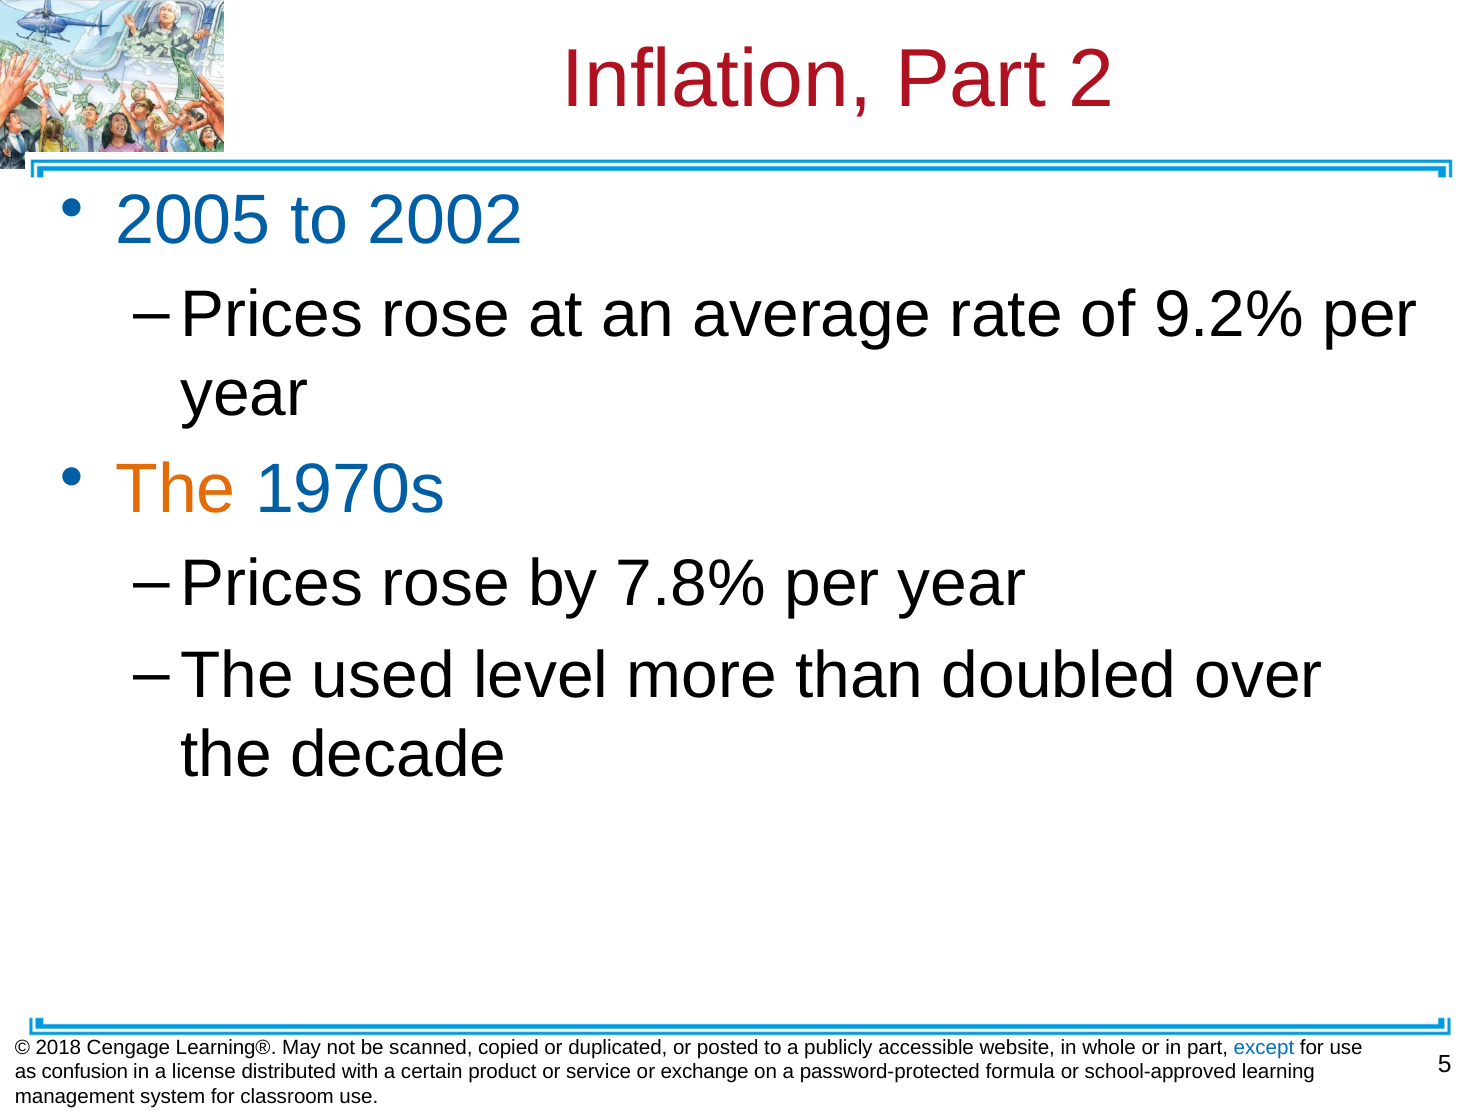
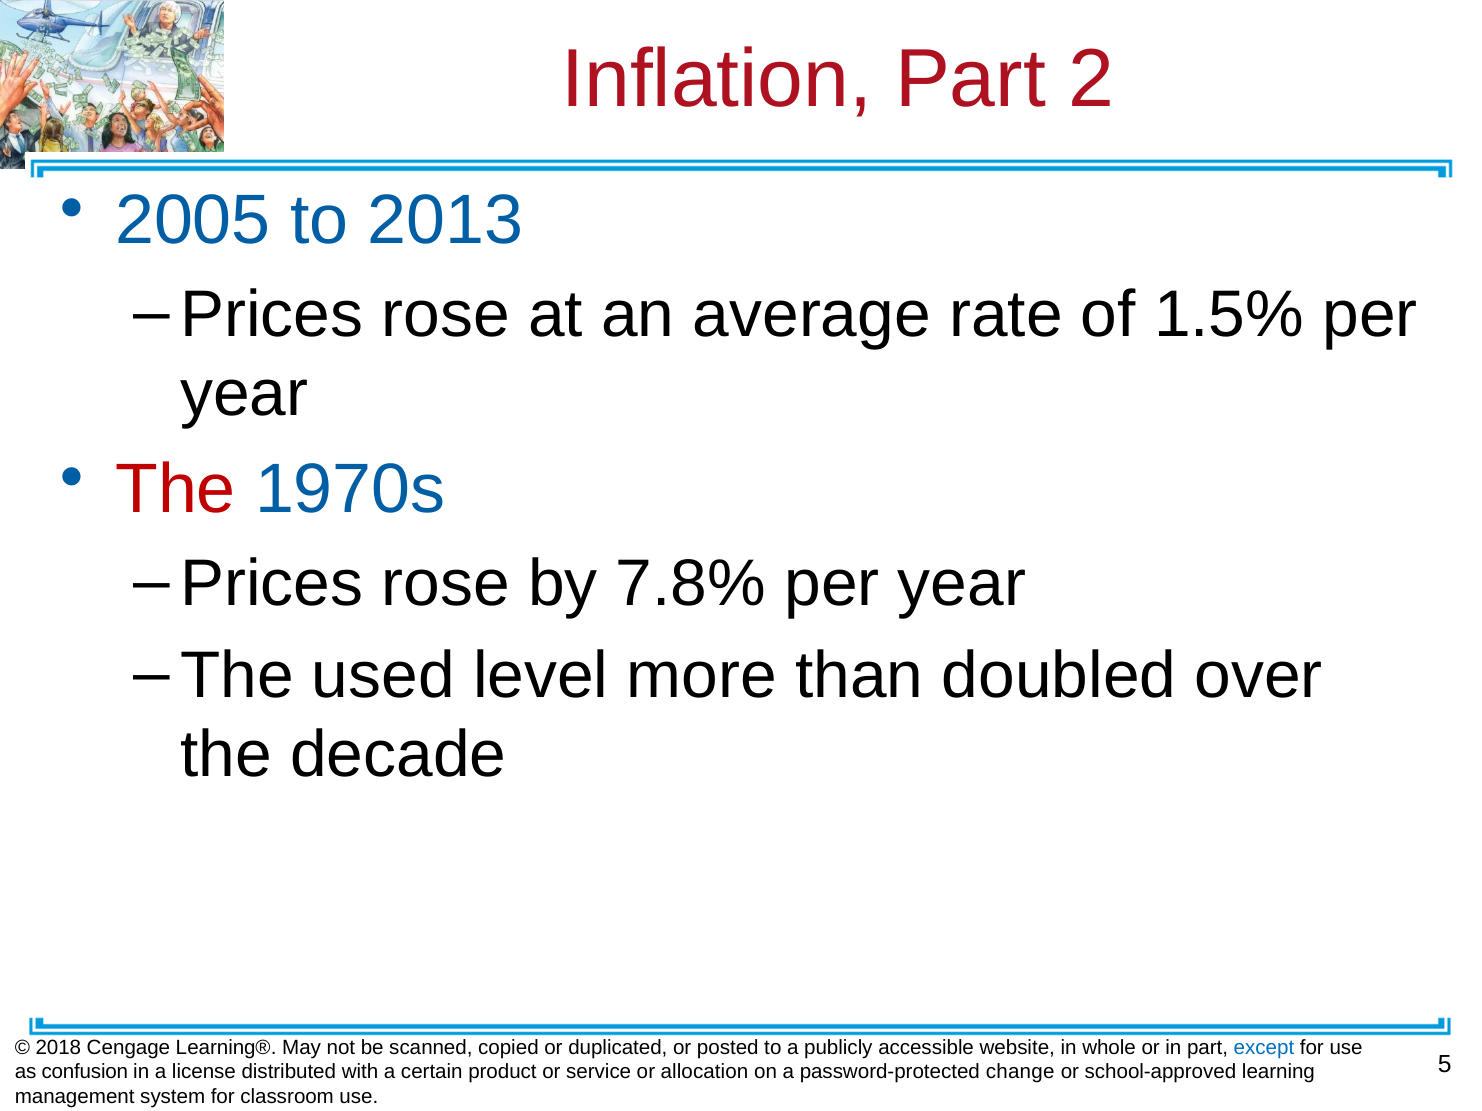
2002: 2002 -> 2013 (445, 221)
9.2%: 9.2% -> 1.5% (1229, 315)
The colour: orange -> red (176, 490)
exchange: exchange -> allocation (704, 1072)
formula: formula -> change (1020, 1072)
